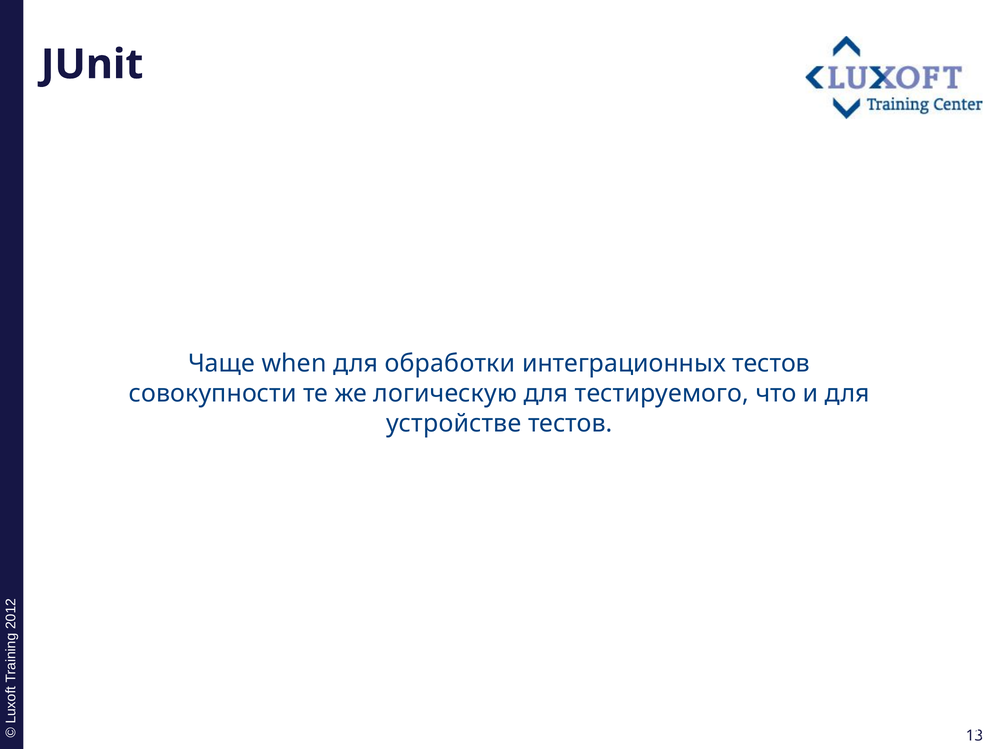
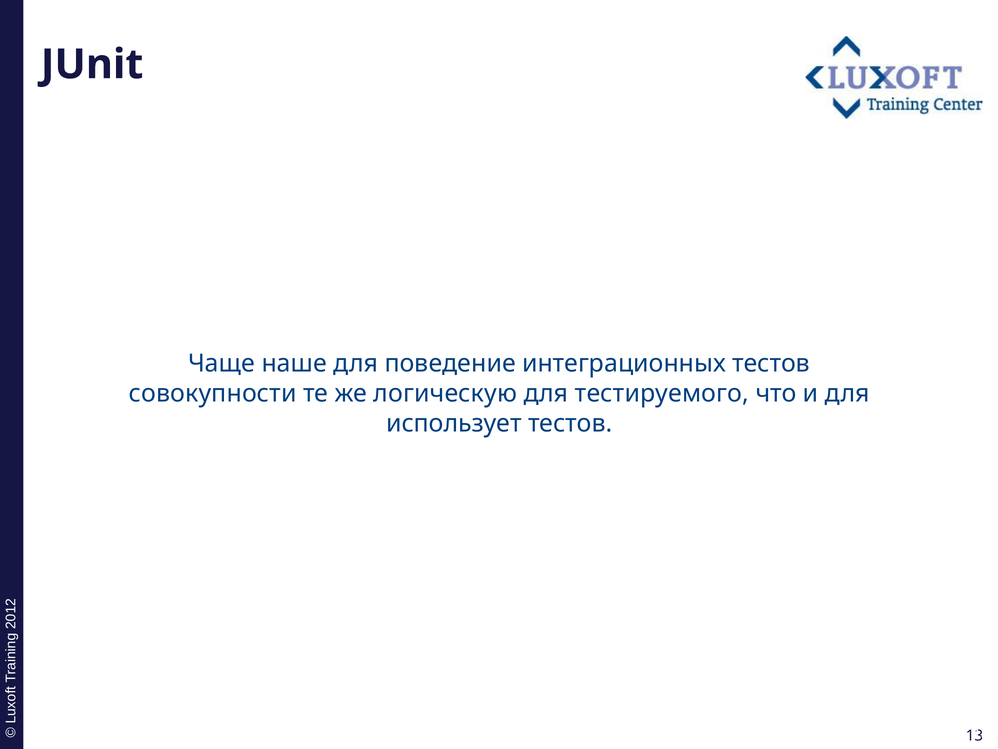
when: when -> наше (294, 363)
обработки: обработки -> поведение (450, 363)
устройстве: устройстве -> использует (454, 423)
